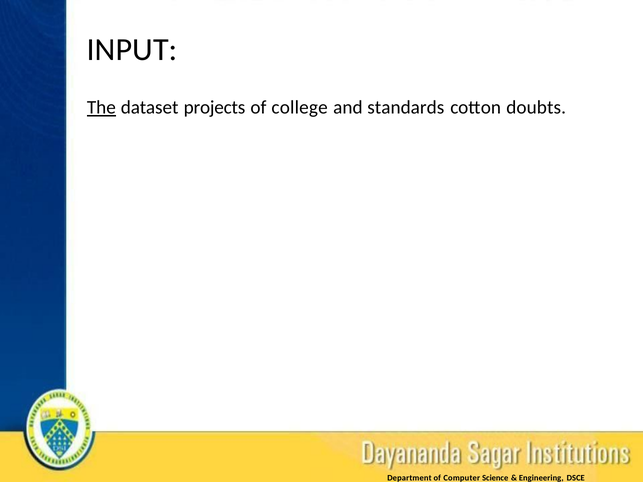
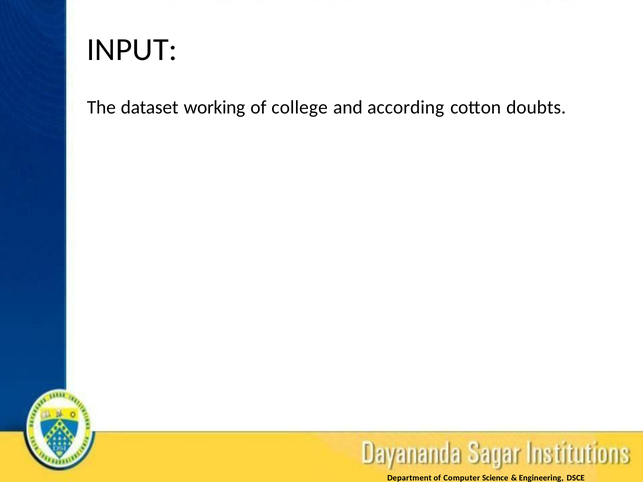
The underline: present -> none (101, 108)
projects: projects -> working (214, 108)
standards: standards -> according (406, 108)
